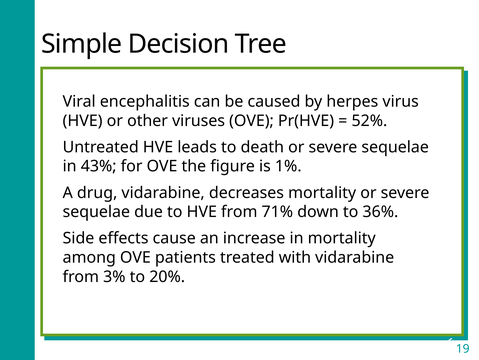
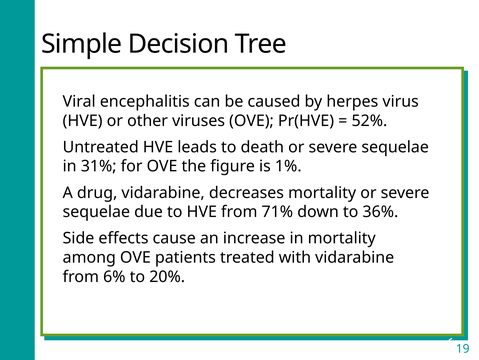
43%: 43% -> 31% (99, 166)
3%: 3% -> 6% (114, 276)
